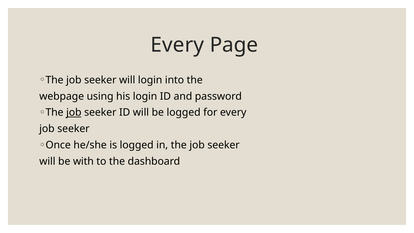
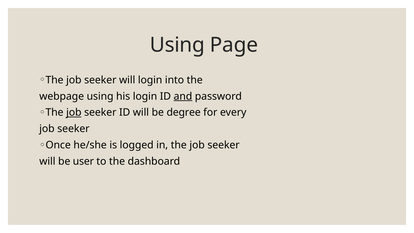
Every: Every -> Using (177, 45)
and underline: none -> present (183, 96)
be logged: logged -> degree (184, 113)
with: with -> user (83, 161)
